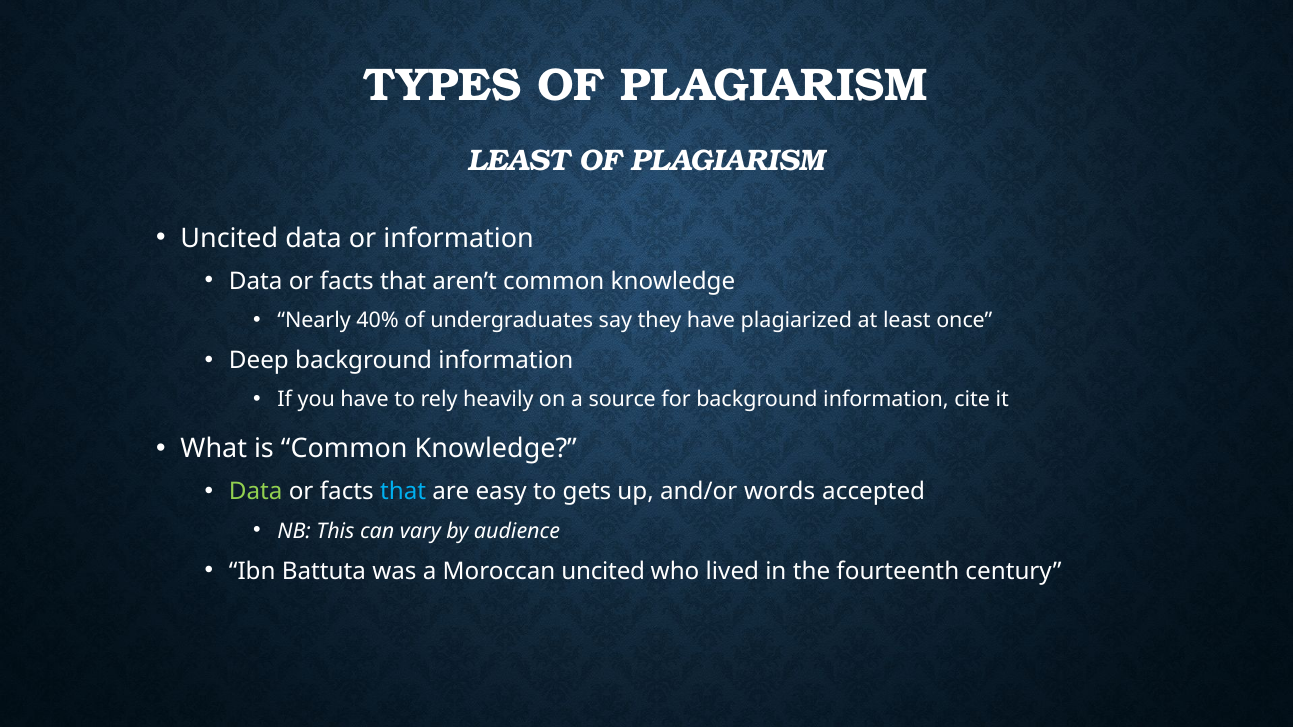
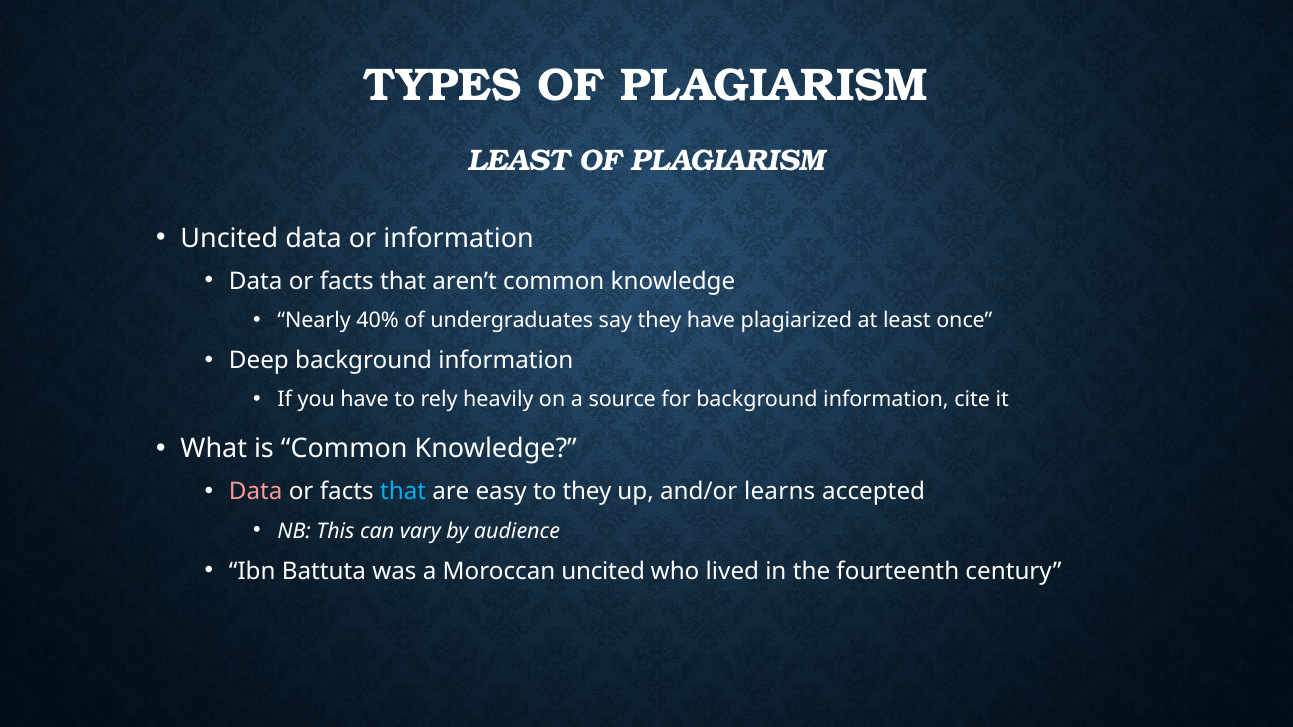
Data colour: light green -> pink (256, 492)
to gets: gets -> they (587, 492)
words: words -> learns (780, 492)
